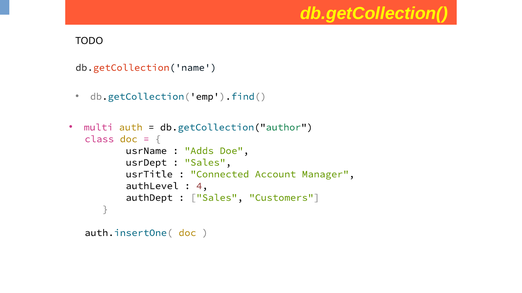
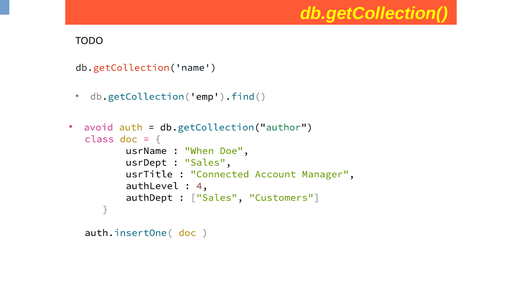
multi: multi -> avoid (98, 128)
Adds: Adds -> When (199, 151)
